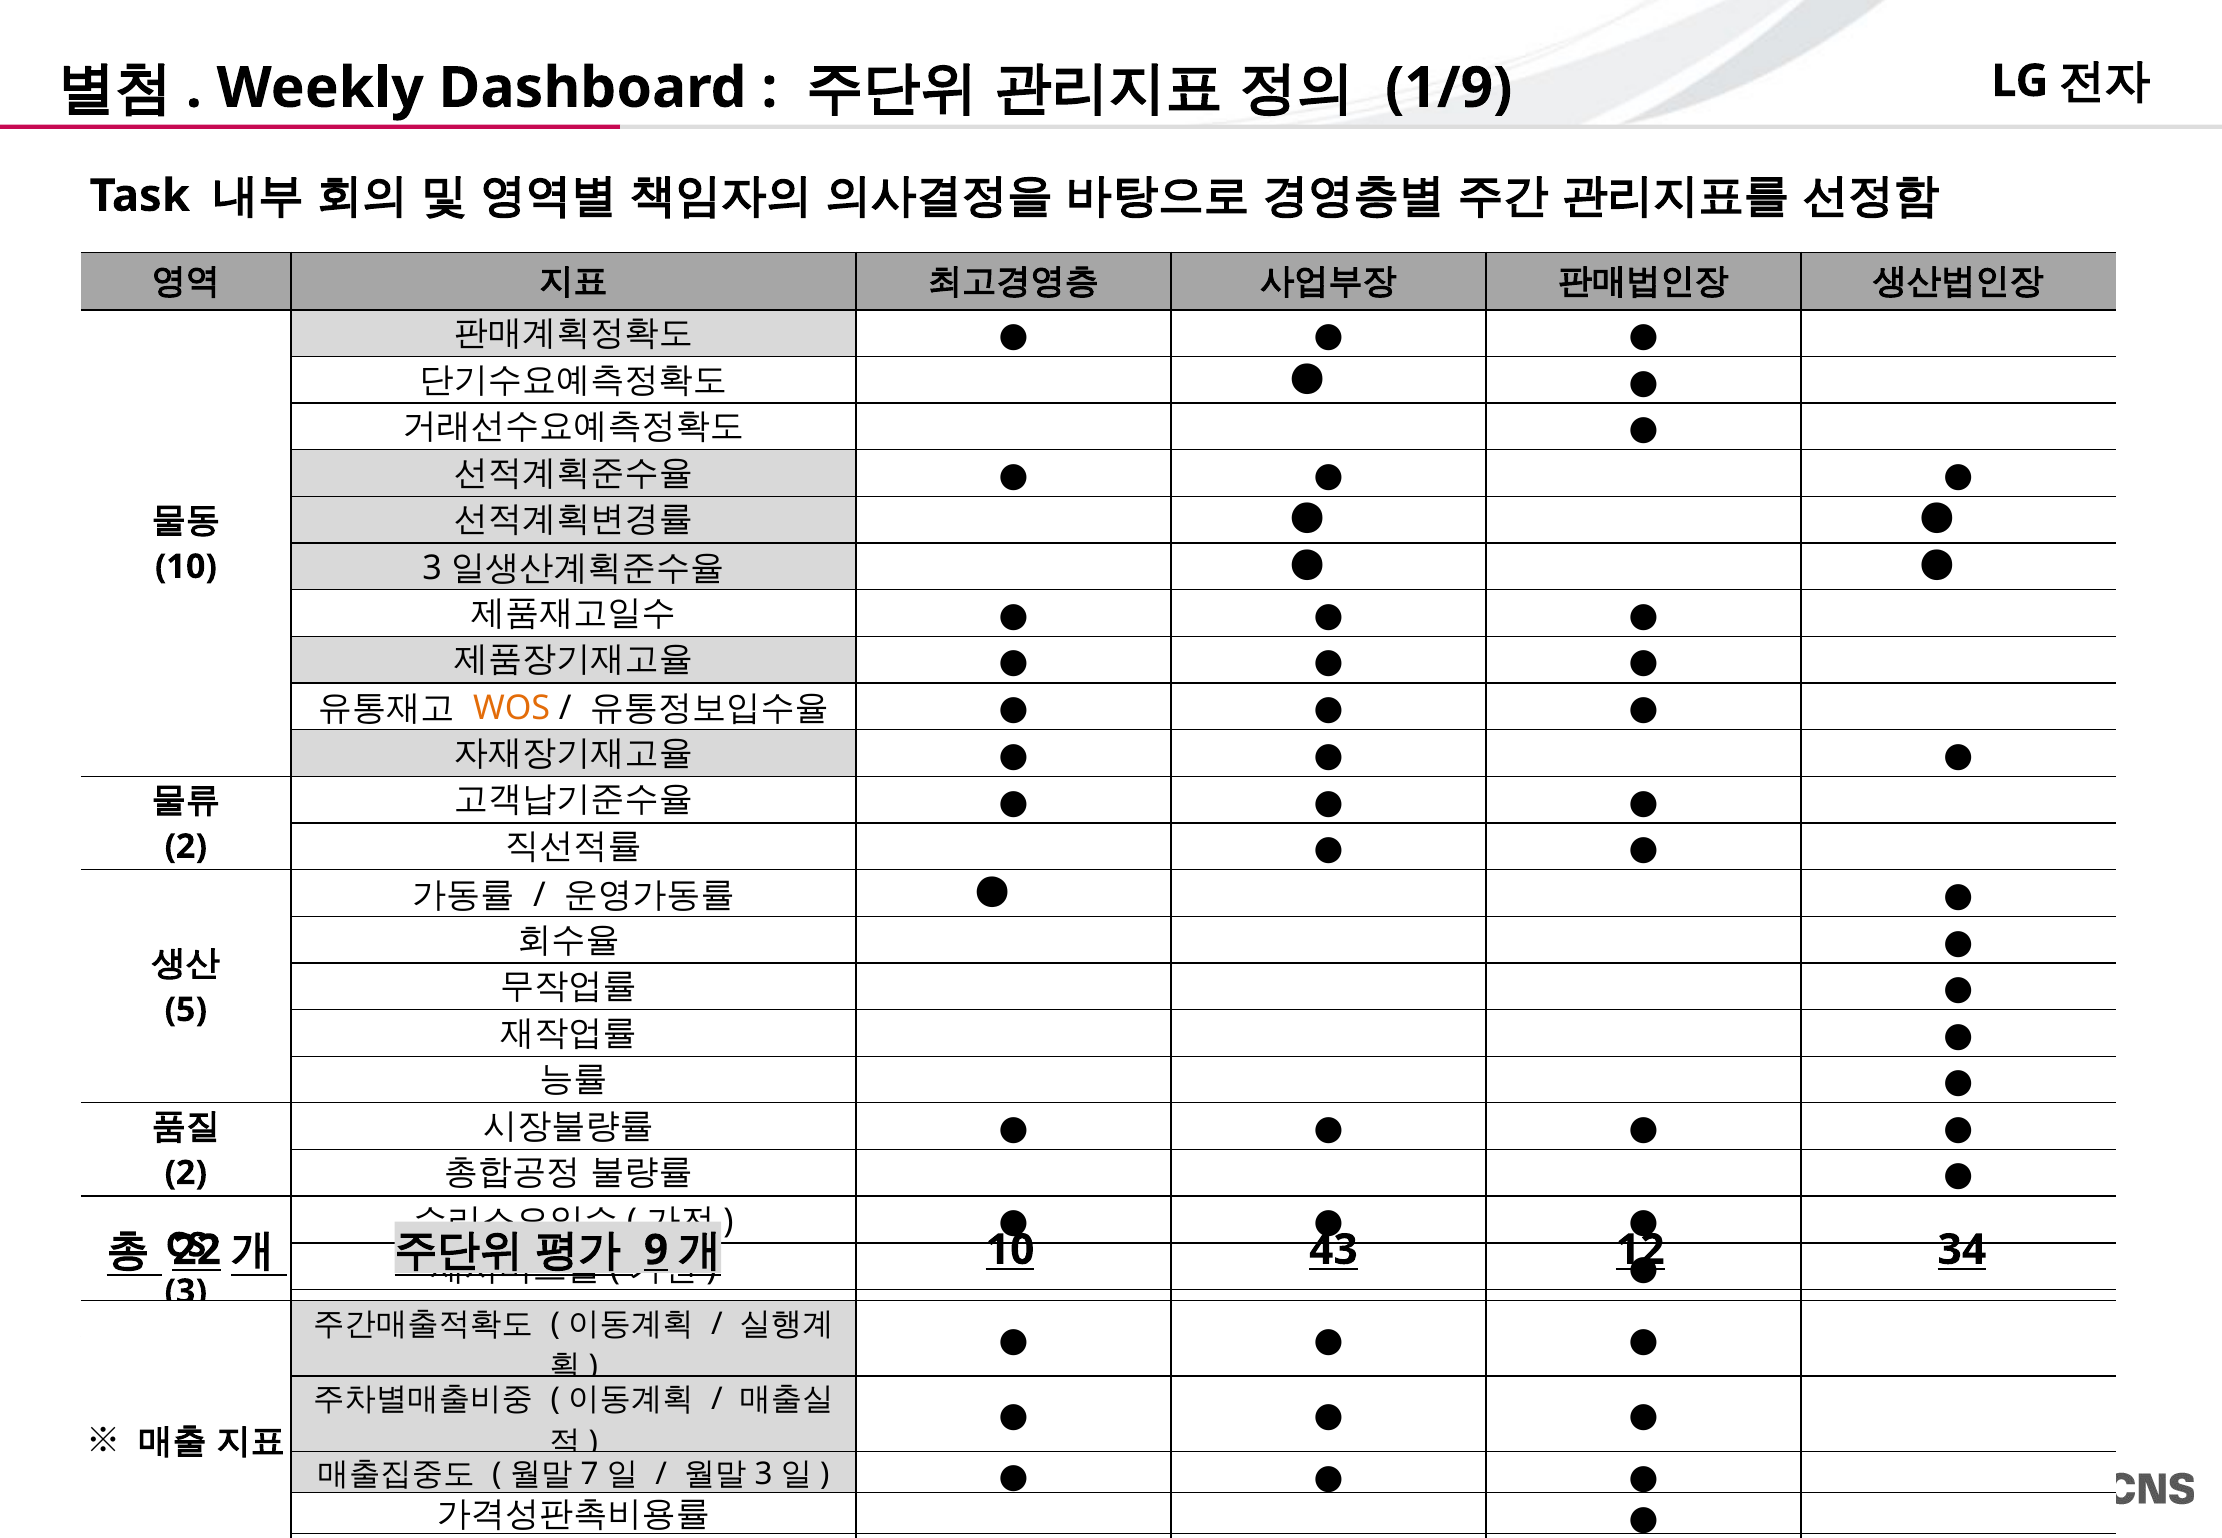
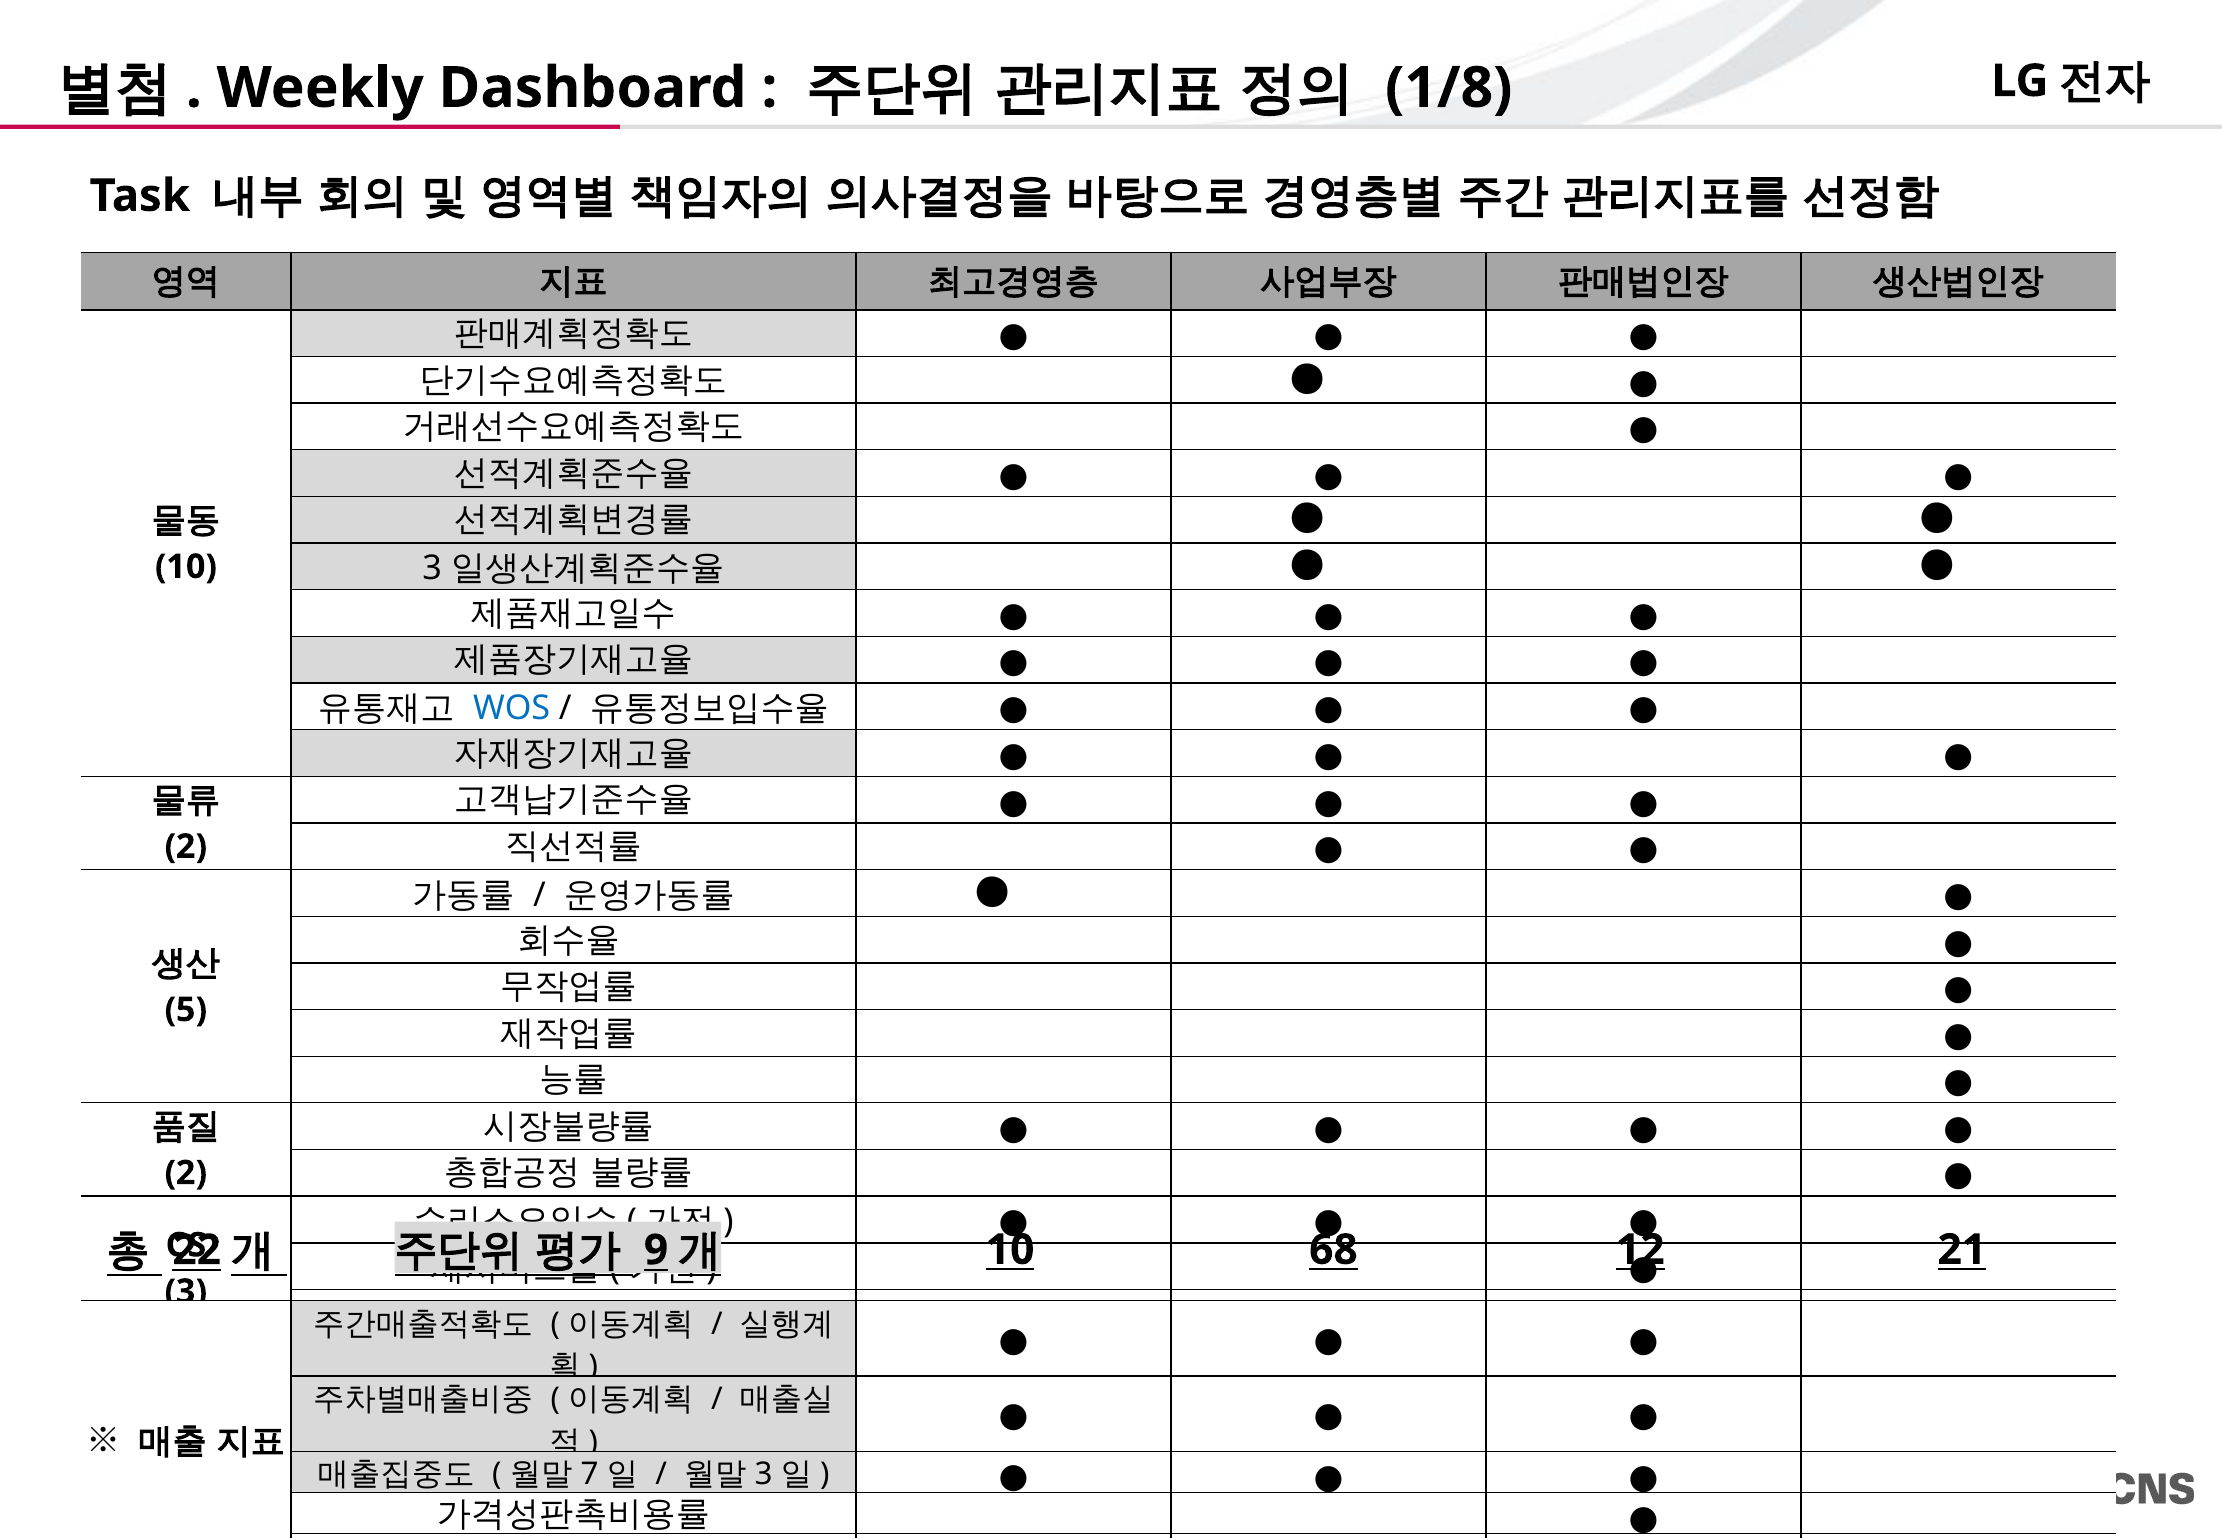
1/9: 1/9 -> 1/8 (1449, 88)
WOS colour: orange -> blue (512, 708)
43: 43 -> 68 (1333, 1250)
34: 34 -> 21 (1962, 1250)
